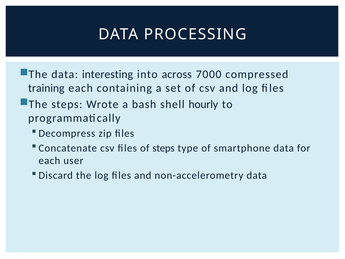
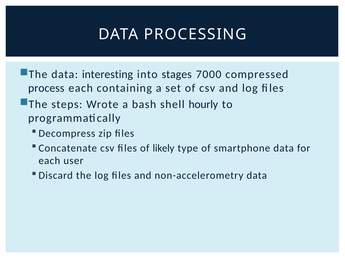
across: across -> stages (177, 74)
training: training -> process (46, 88)
of steps: steps -> likely (164, 148)
